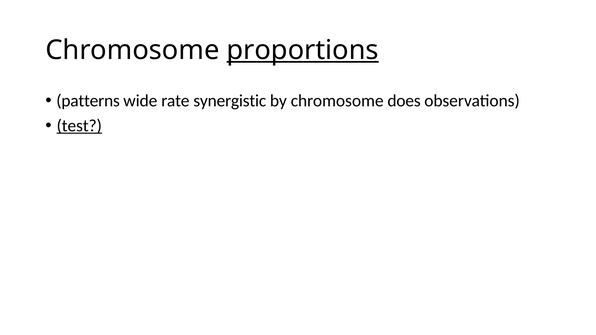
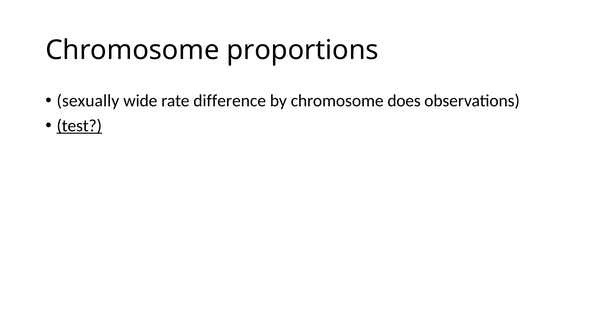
proportions underline: present -> none (303, 50)
patterns: patterns -> sexually (88, 101)
synergistic: synergistic -> difference (230, 101)
